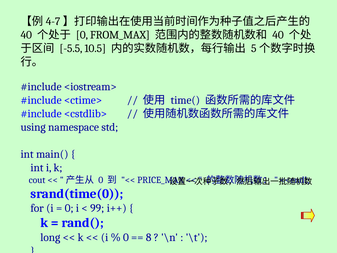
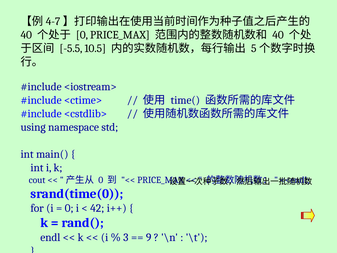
0 FROM_MAX: FROM_MAX -> PRICE_MAX (120, 35)
99: 99 -> 42 (97, 208)
long: long -> endl (50, 237)
0: 0 -> 3 (126, 237)
8: 8 -> 9 (149, 237)
